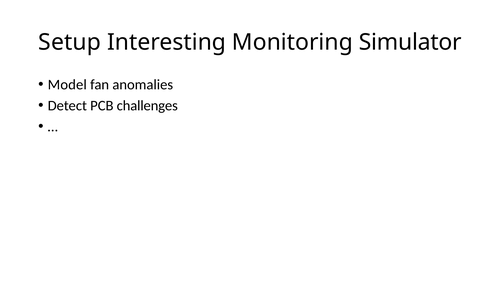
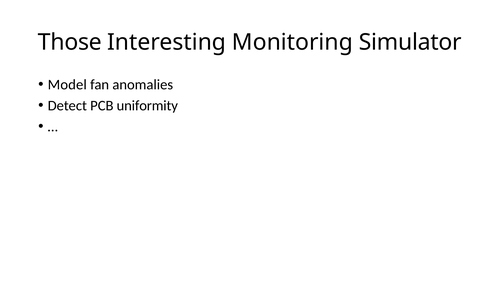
Setup: Setup -> Those (70, 42)
challenges: challenges -> uniformity (147, 106)
